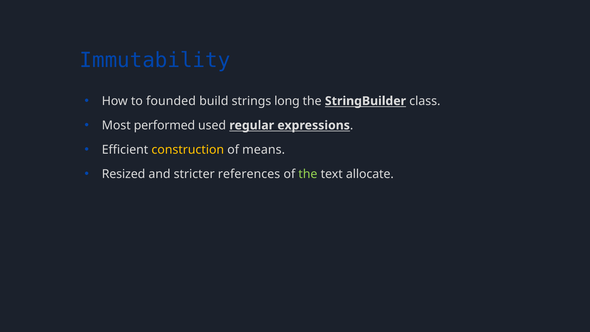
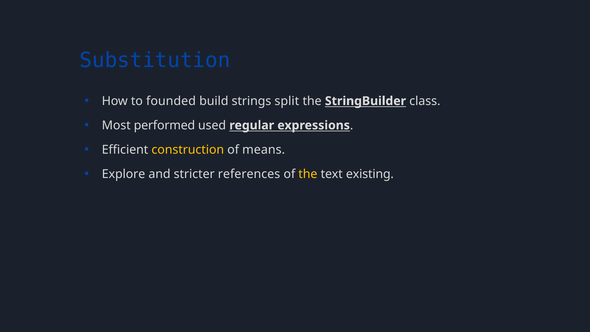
Immutability: Immutability -> Substitution (155, 60)
long: long -> split (287, 101)
Resized: Resized -> Explore (123, 174)
the colour: light green -> yellow (308, 174)
allocate: allocate -> existing (370, 174)
